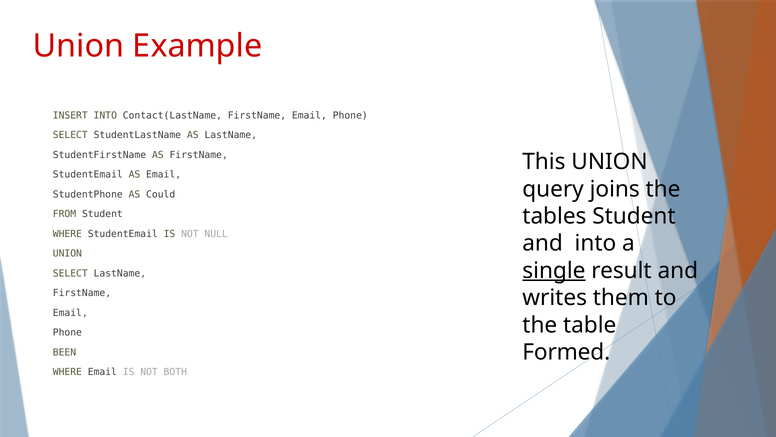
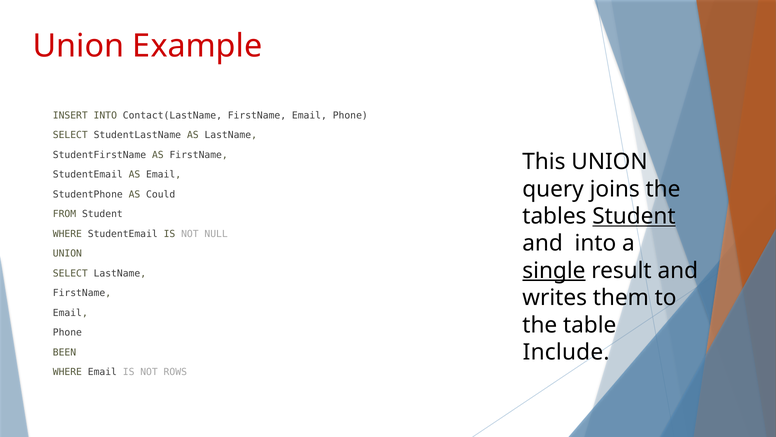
Student underline: none -> present (634, 216)
Formed: Formed -> Include (566, 352)
BOTH: BOTH -> ROWS (175, 372)
